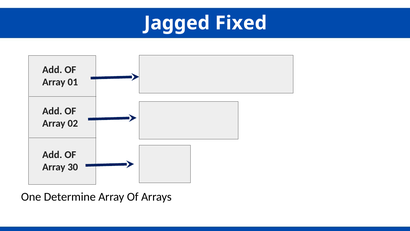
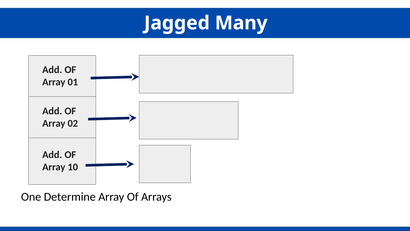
Fixed: Fixed -> Many (241, 23)
30: 30 -> 10 (73, 167)
